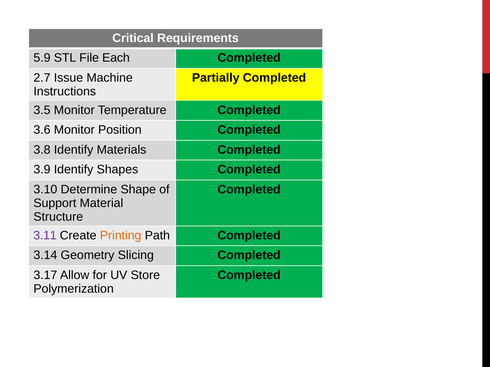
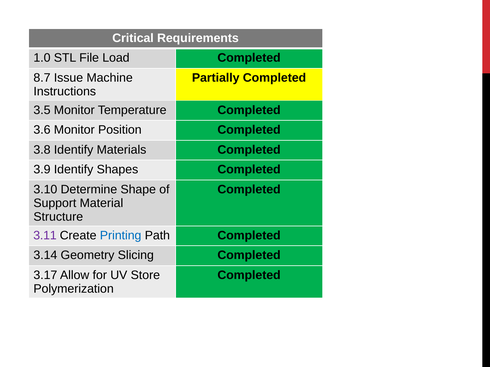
5.9: 5.9 -> 1.0 (42, 58)
Each: Each -> Load (116, 58)
2.7: 2.7 -> 8.7 (42, 78)
Printing colour: orange -> blue (121, 236)
